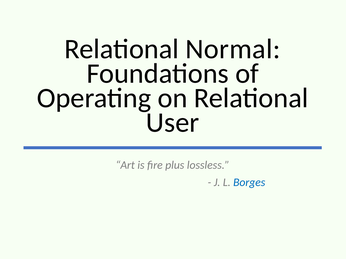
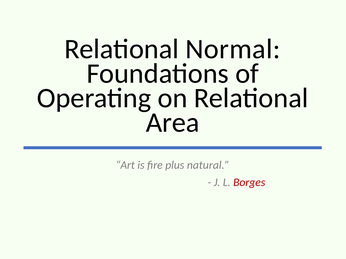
User: User -> Area (173, 123)
lossless: lossless -> natural (208, 165)
Borges colour: blue -> red (249, 183)
